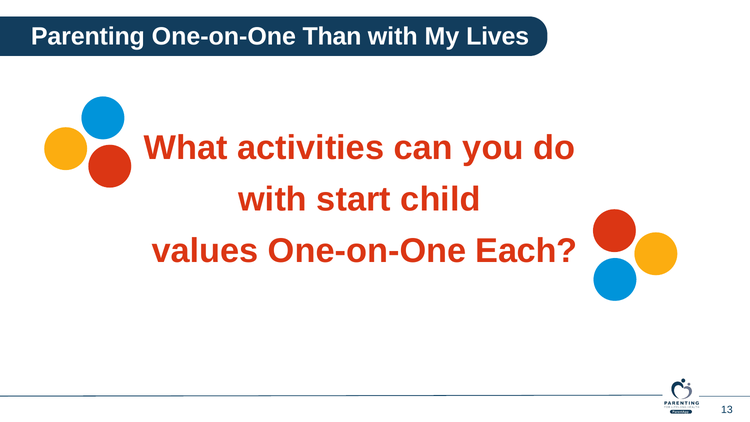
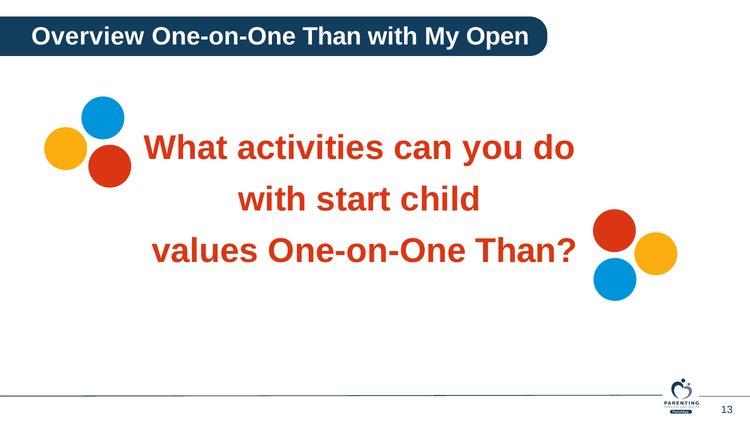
Parenting: Parenting -> Overview (88, 37)
Lives: Lives -> Open (498, 37)
Each: Each -> Than (526, 251)
